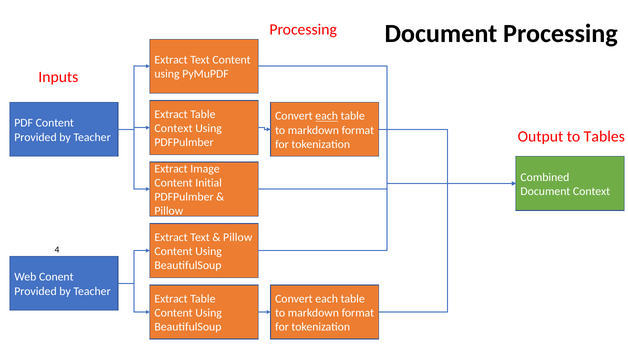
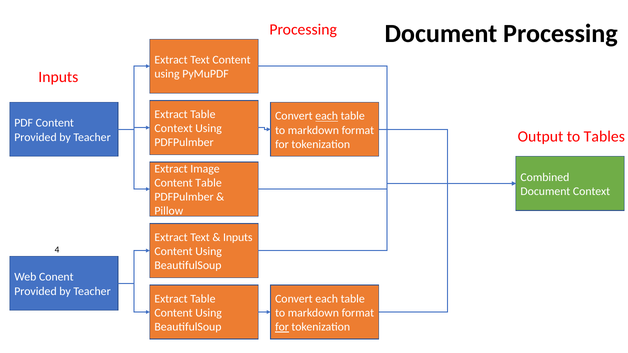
Content Initial: Initial -> Table (209, 183)
Pillow: Pillow -> Inputs (238, 237)
for underline: none -> present (282, 327)
